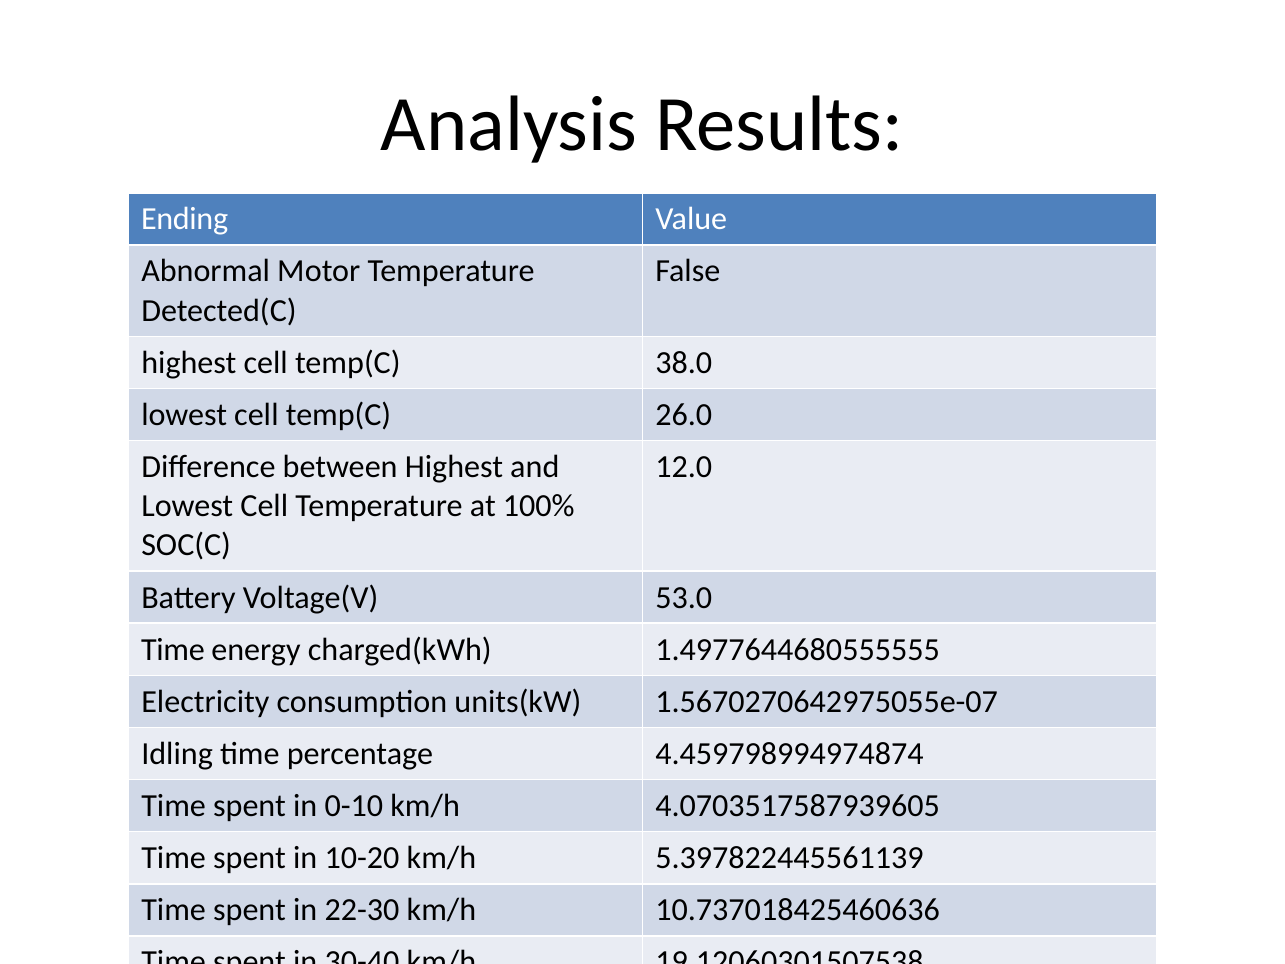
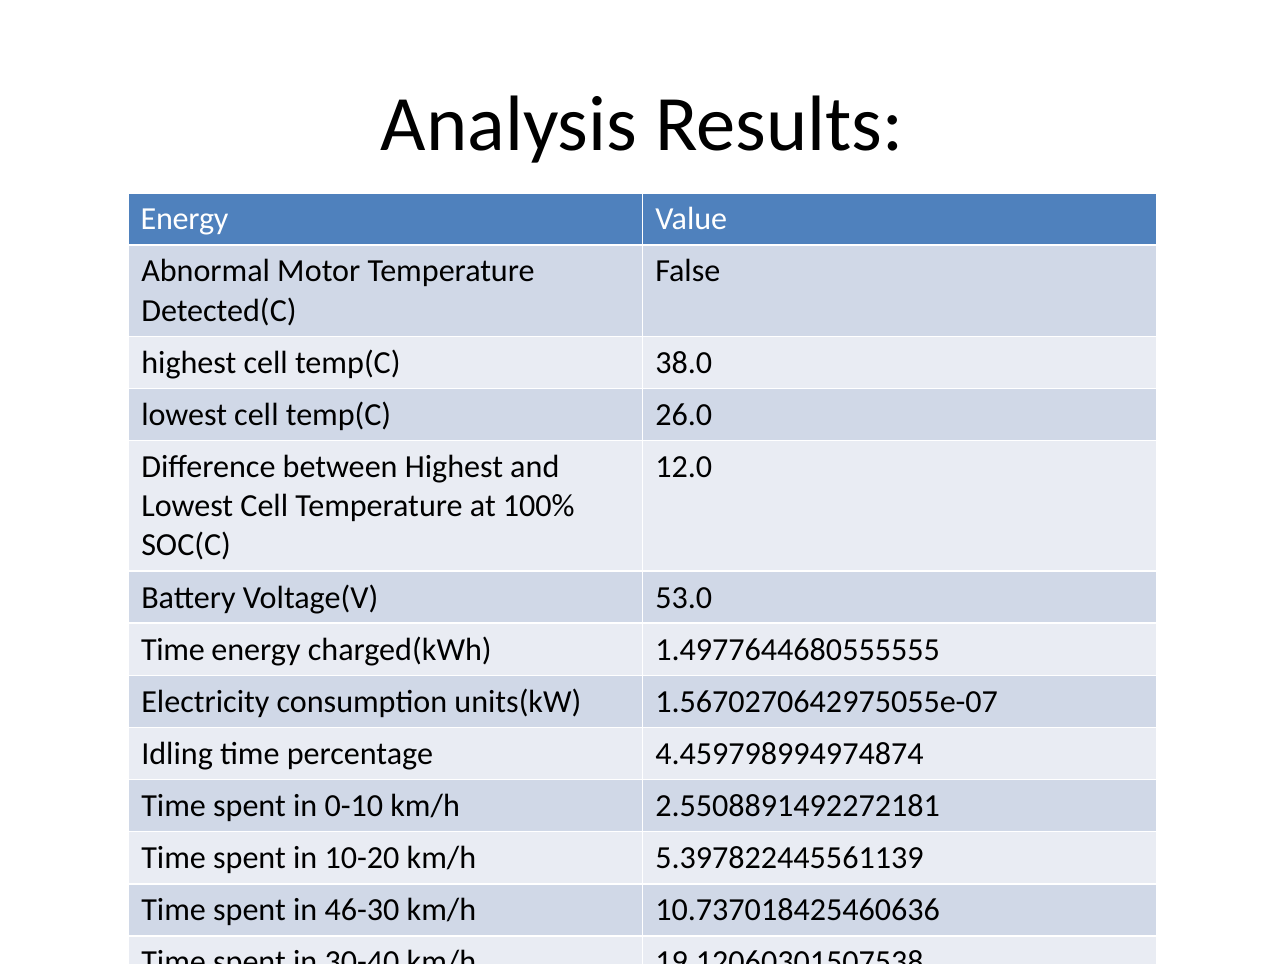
Ending: Ending -> Energy (185, 219)
4.0703517587939605: 4.0703517587939605 -> 2.5508891492272181 (798, 806)
22-30: 22-30 -> 46-30 (362, 910)
